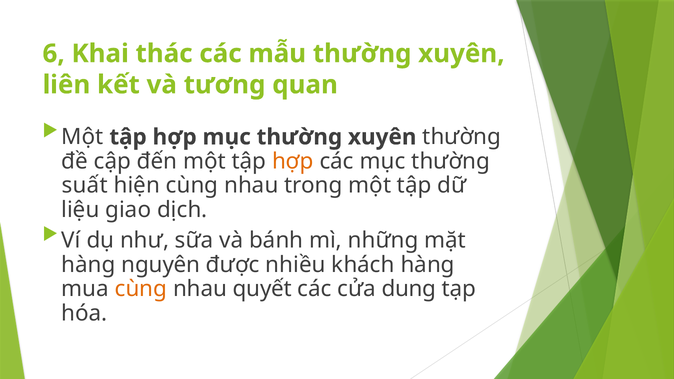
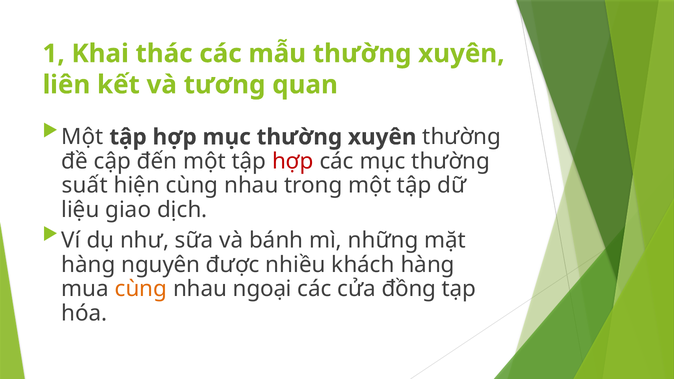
6: 6 -> 1 (54, 54)
hợp colour: orange -> red (293, 161)
quyết: quyết -> ngoại (262, 289)
dung: dung -> đồng (409, 289)
